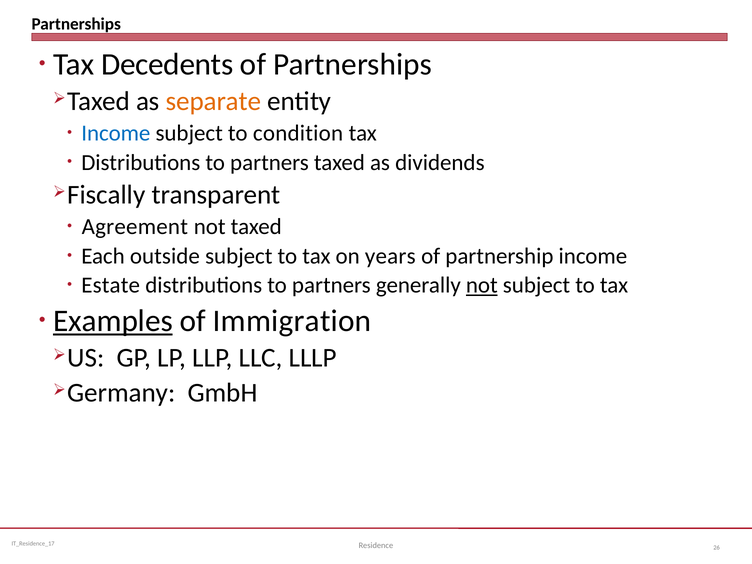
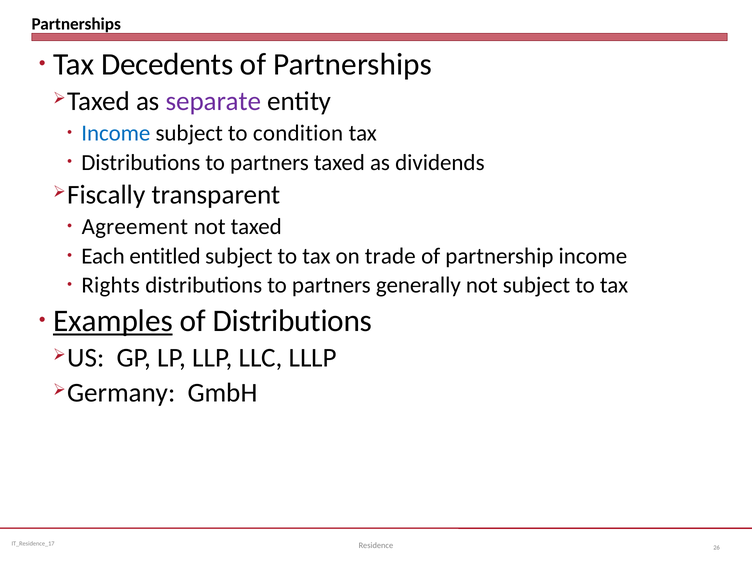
separate colour: orange -> purple (213, 101)
outside: outside -> entitled (165, 256)
years: years -> trade (390, 256)
Estate: Estate -> Rights (111, 285)
not underline: present -> none (482, 285)
of Immigration: Immigration -> Distributions (292, 321)
